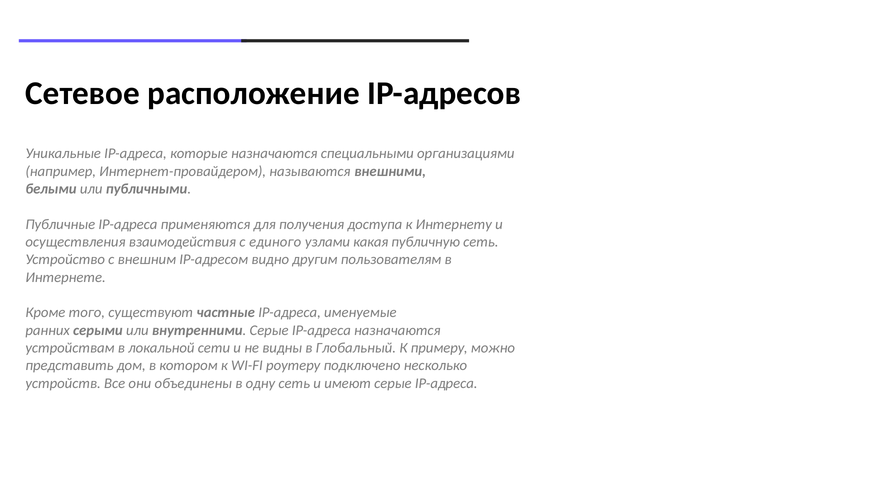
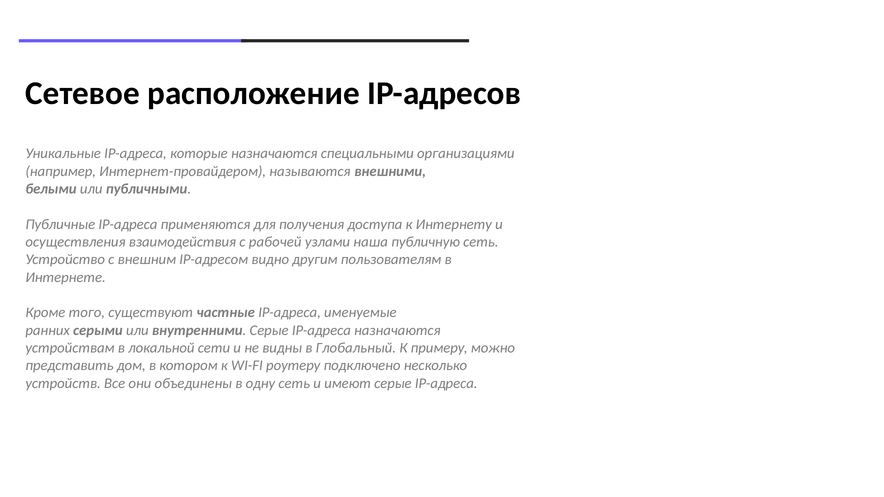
единого: единого -> рабочей (275, 242)
какая: какая -> наша (371, 242)
